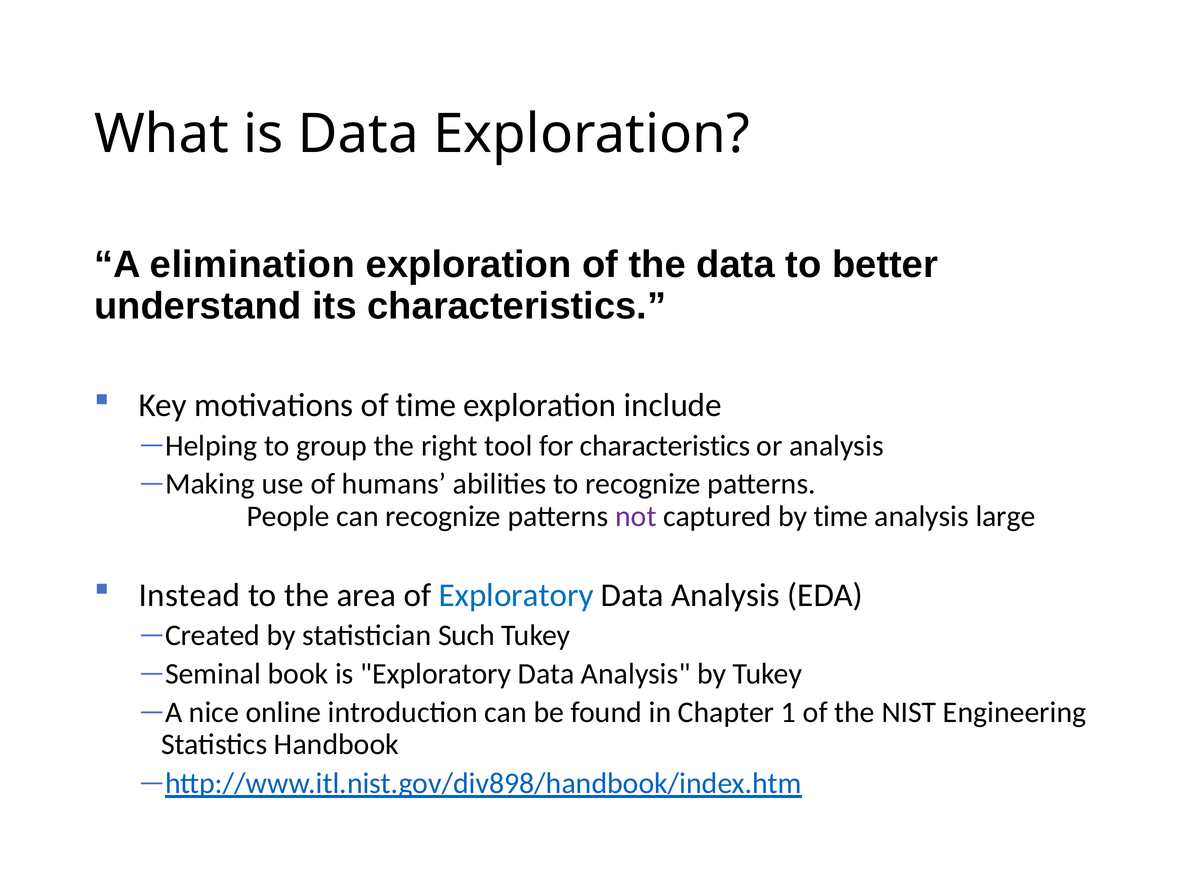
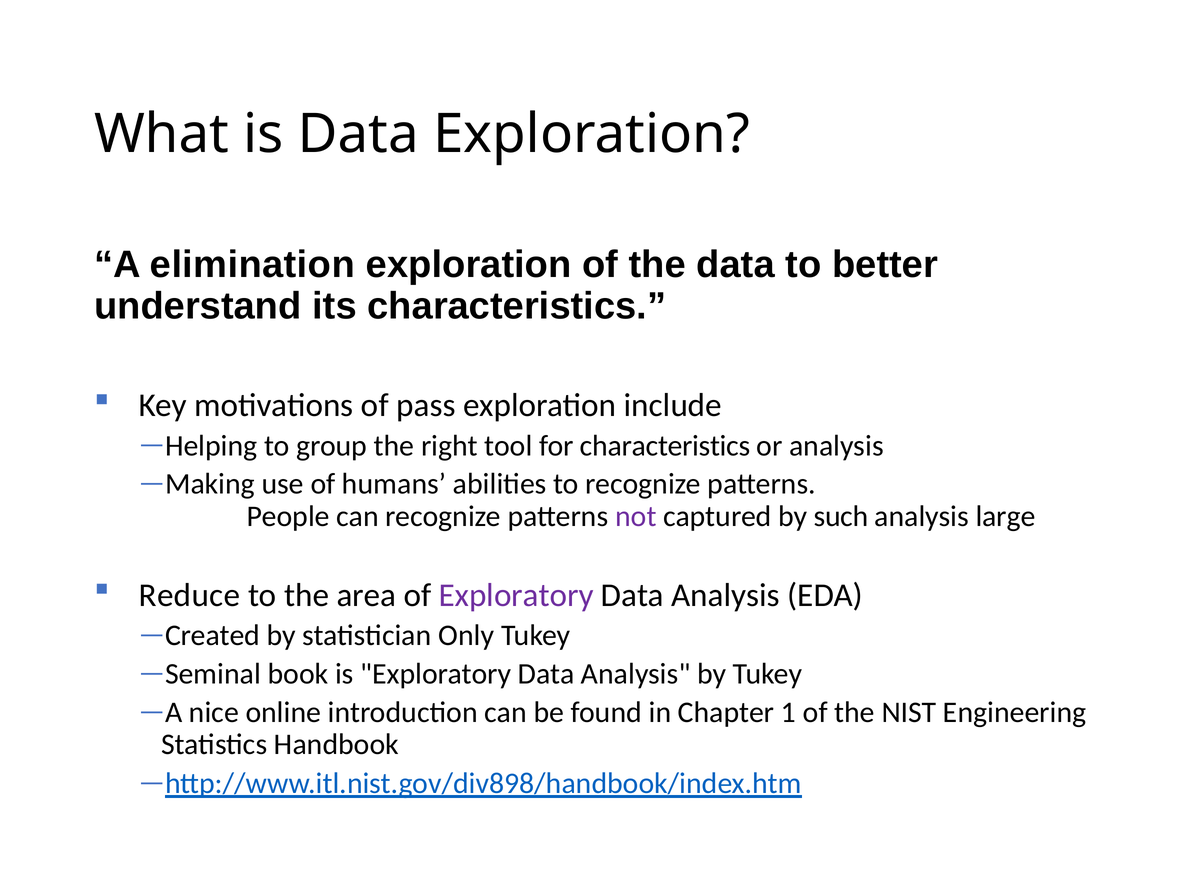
of time: time -> pass (426, 405)
by time: time -> such (841, 516)
Instead: Instead -> Reduce (190, 595)
Exploratory colour: blue -> purple (516, 595)
Such: Such -> Only (466, 635)
